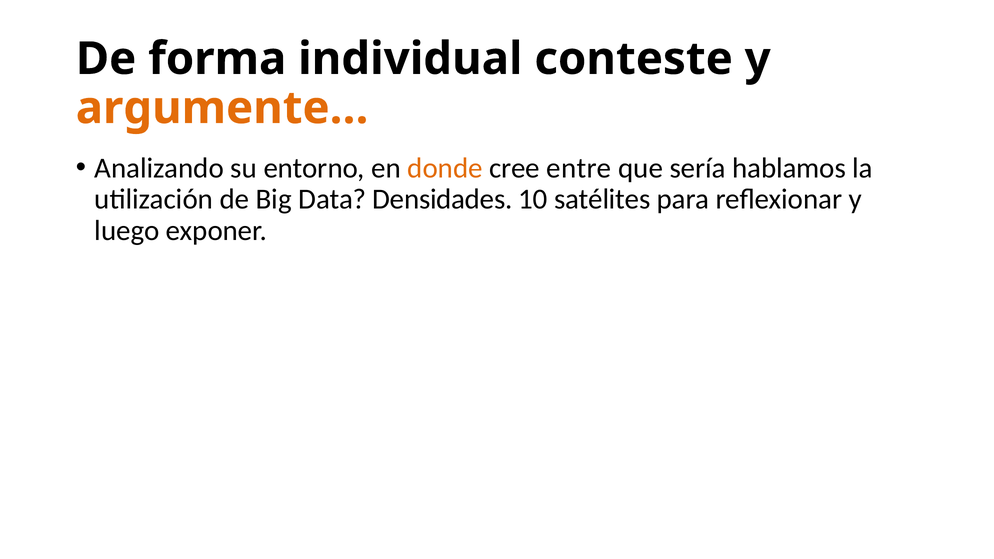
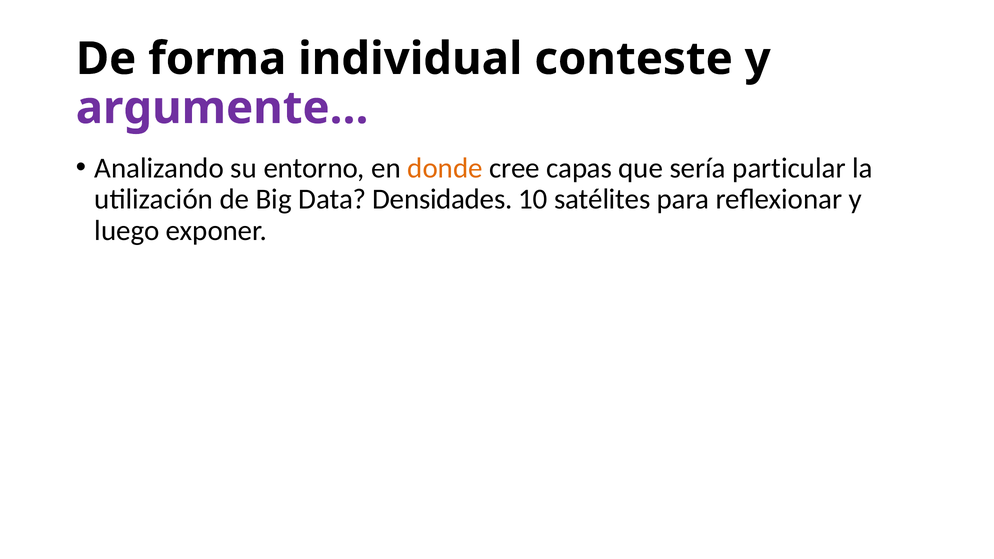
argumente… colour: orange -> purple (222, 108)
entre: entre -> capas (579, 168)
hablamos: hablamos -> particular (789, 168)
